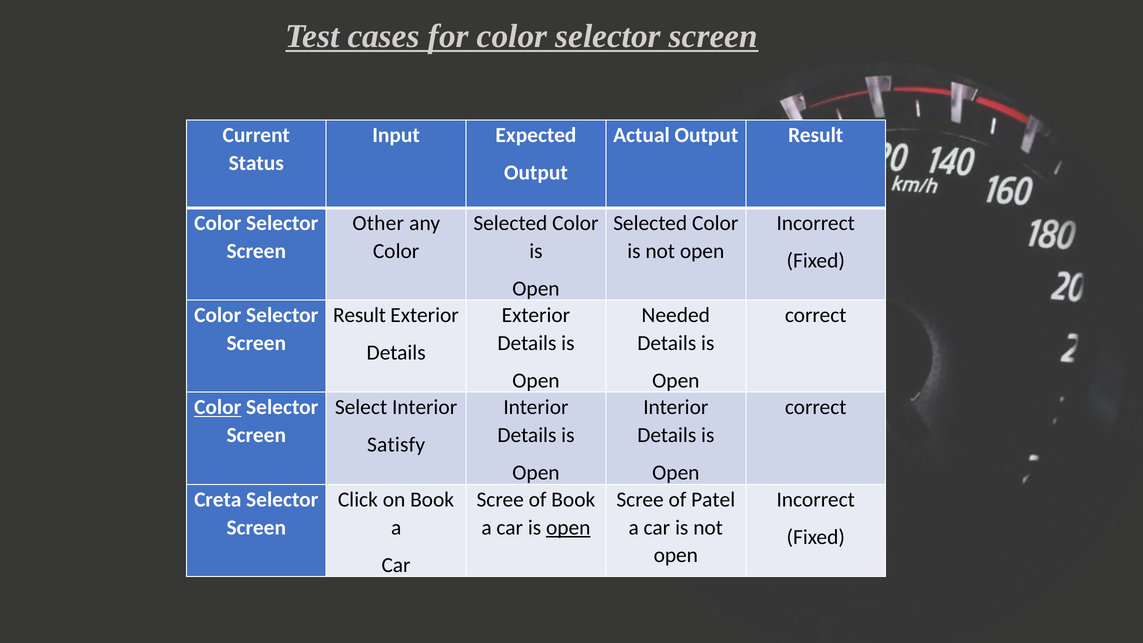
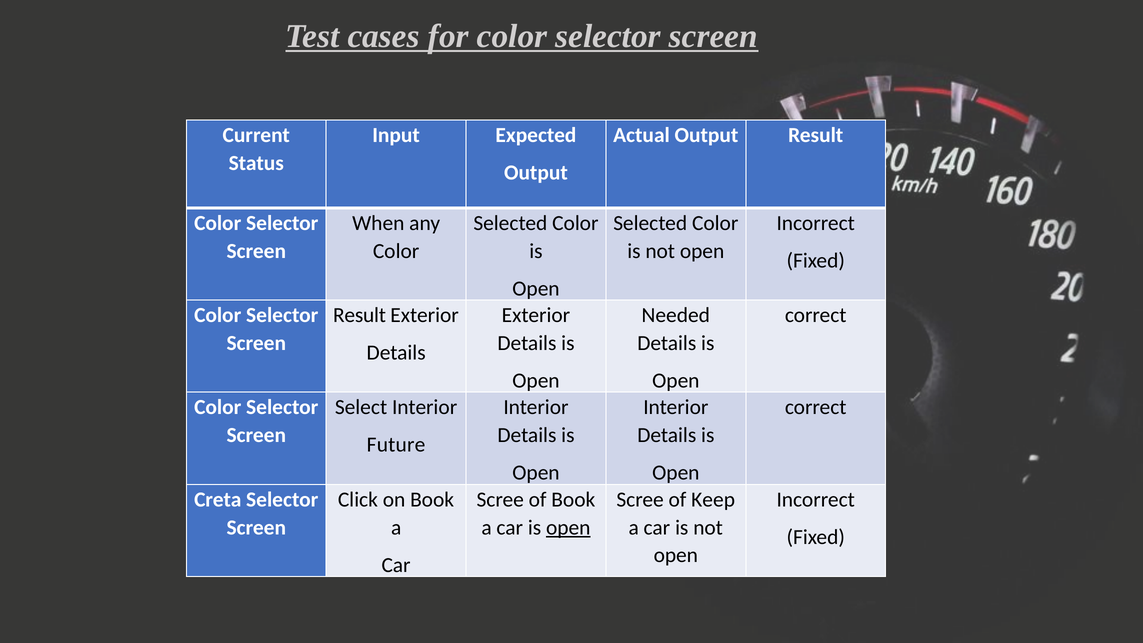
Other: Other -> When (378, 223)
Color underline: present -> none (218, 407)
Satisfy: Satisfy -> Future (396, 445)
Patel: Patel -> Keep (713, 499)
